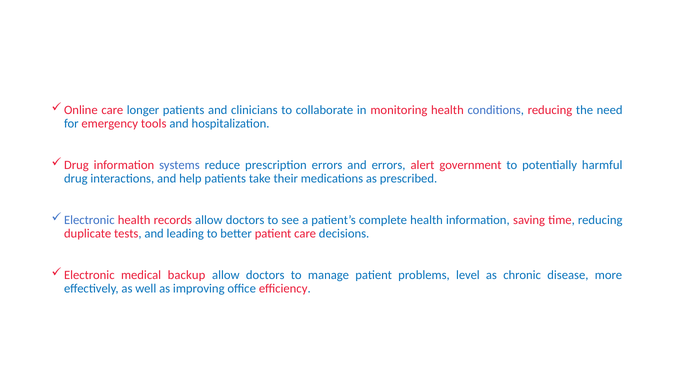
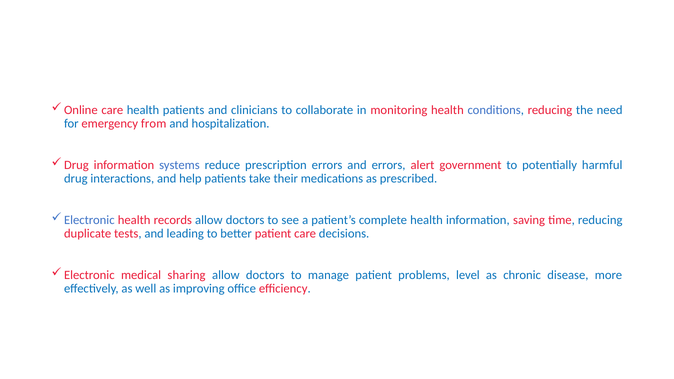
care longer: longer -> health (143, 110)
tools: tools -> from (154, 124)
backup: backup -> sharing (187, 275)
